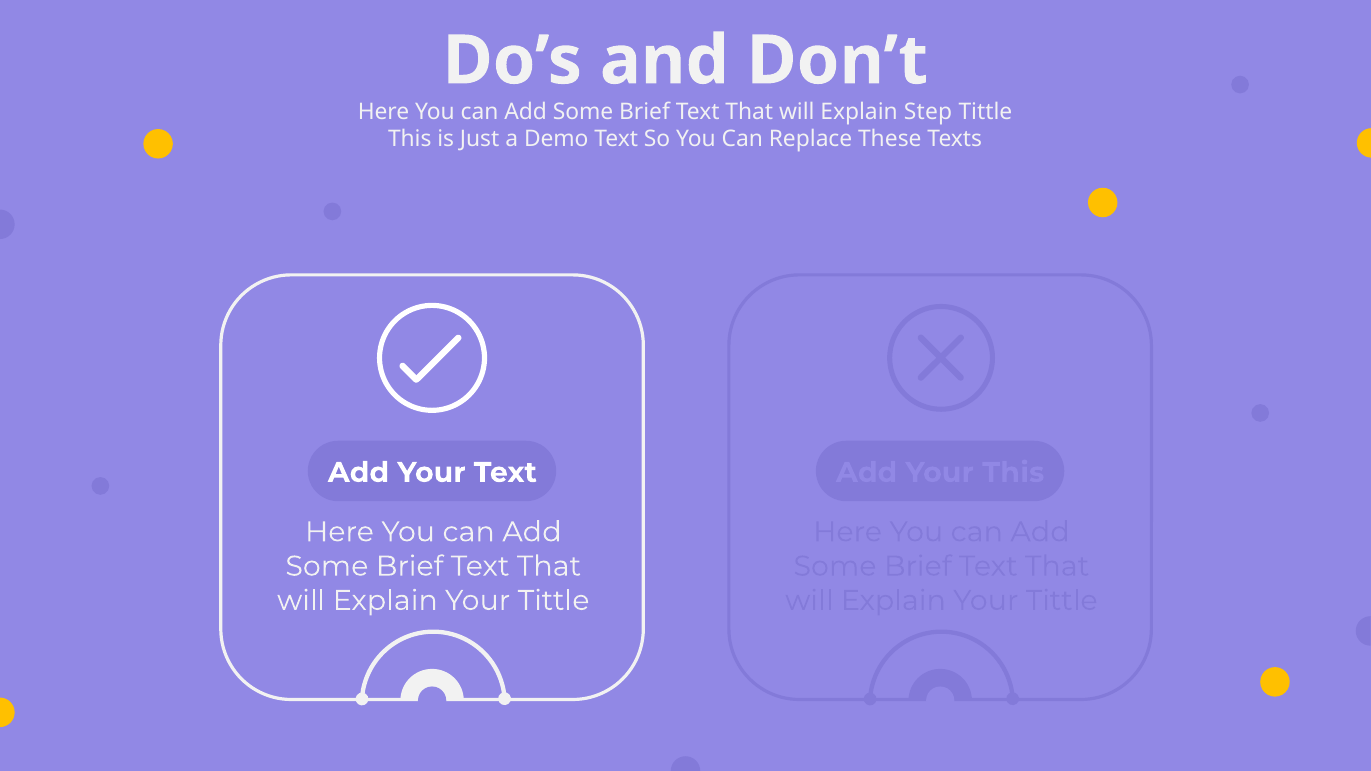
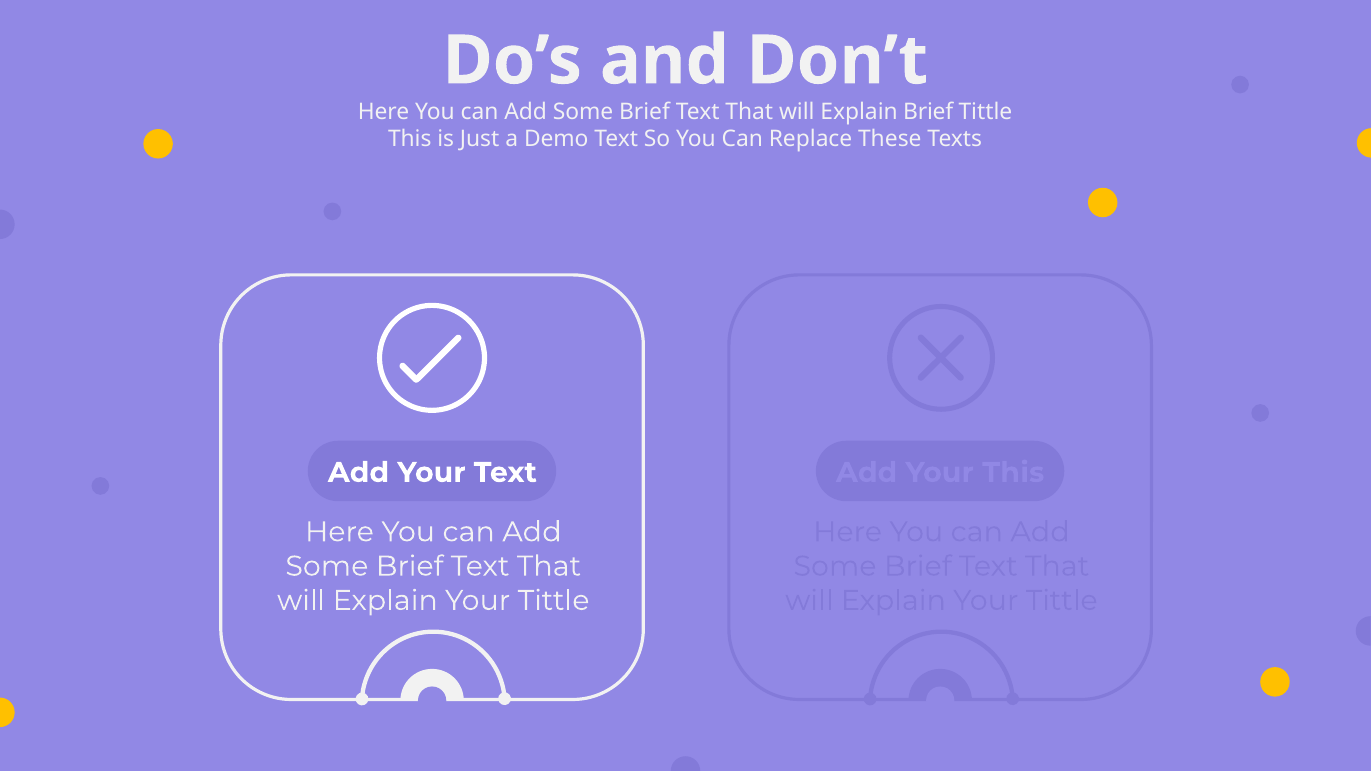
Step: Step -> Brief (928, 112)
